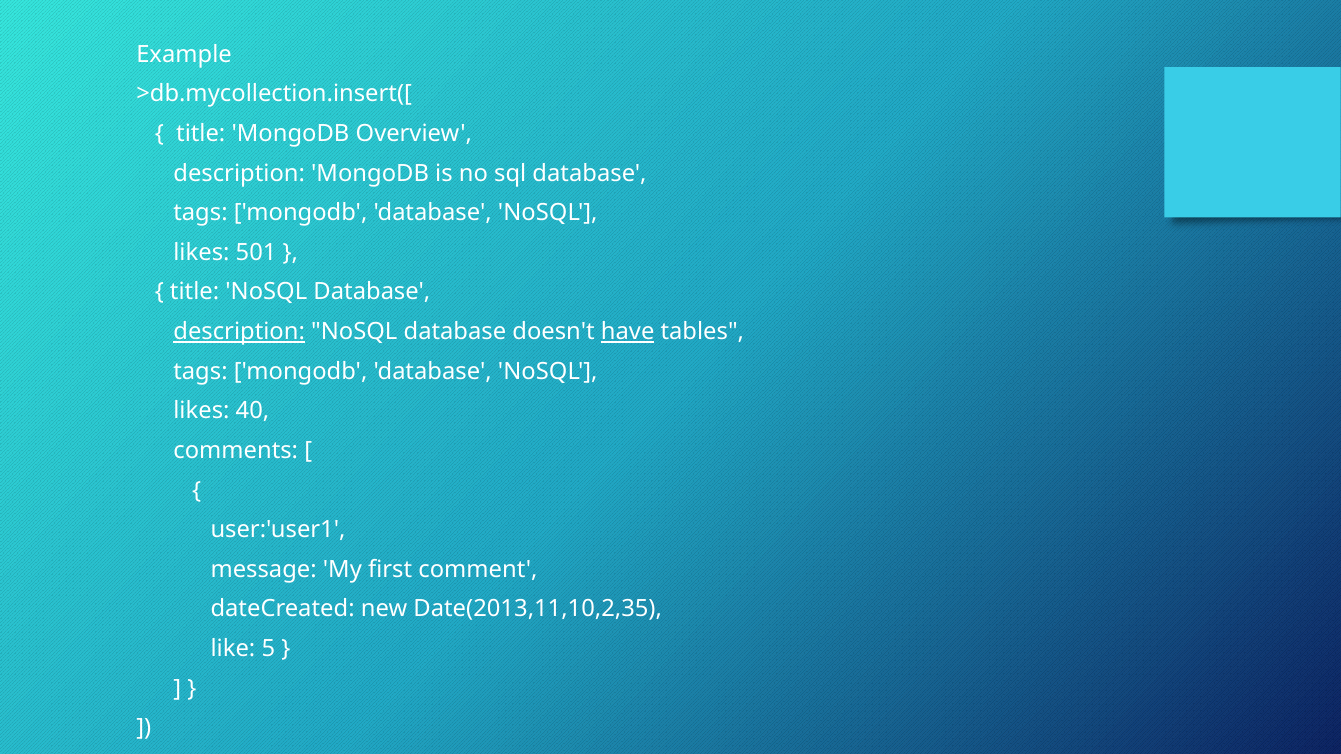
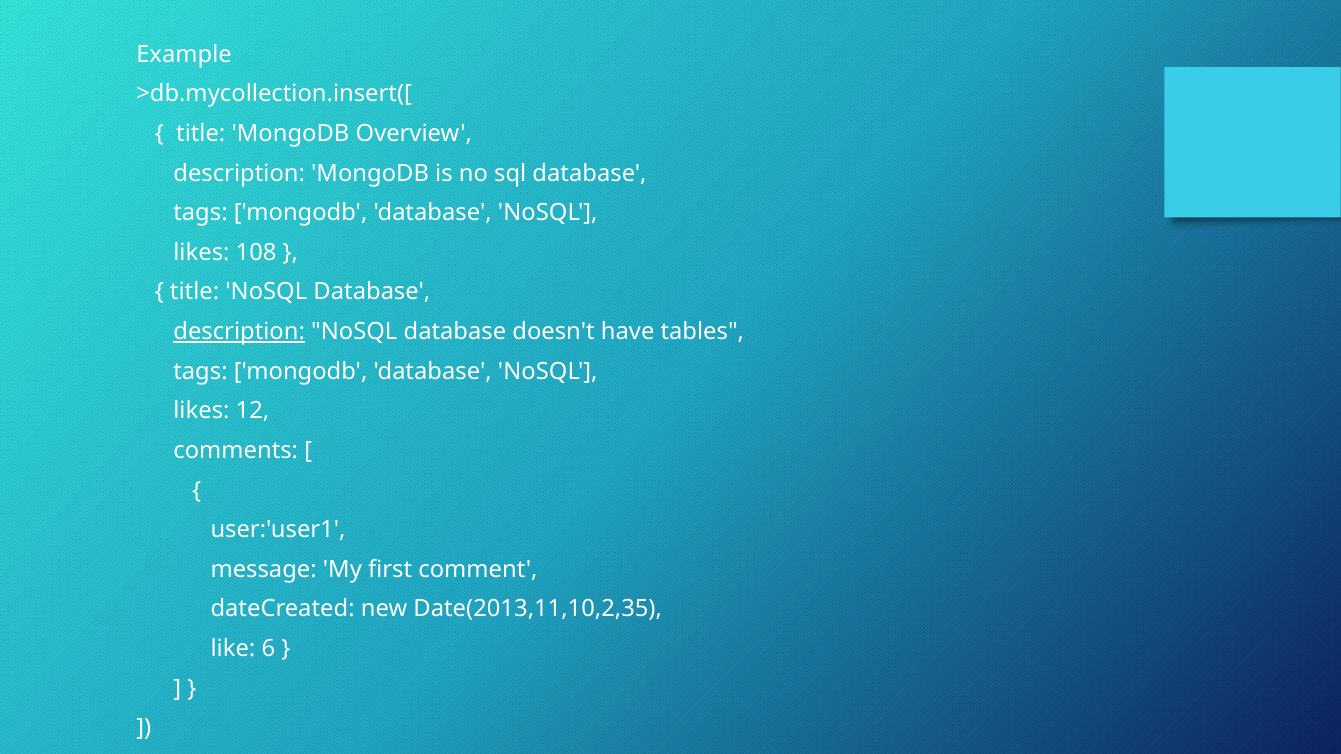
501: 501 -> 108 (256, 253)
have underline: present -> none (628, 332)
40: 40 -> 12 (252, 411)
5: 5 -> 6 (268, 649)
